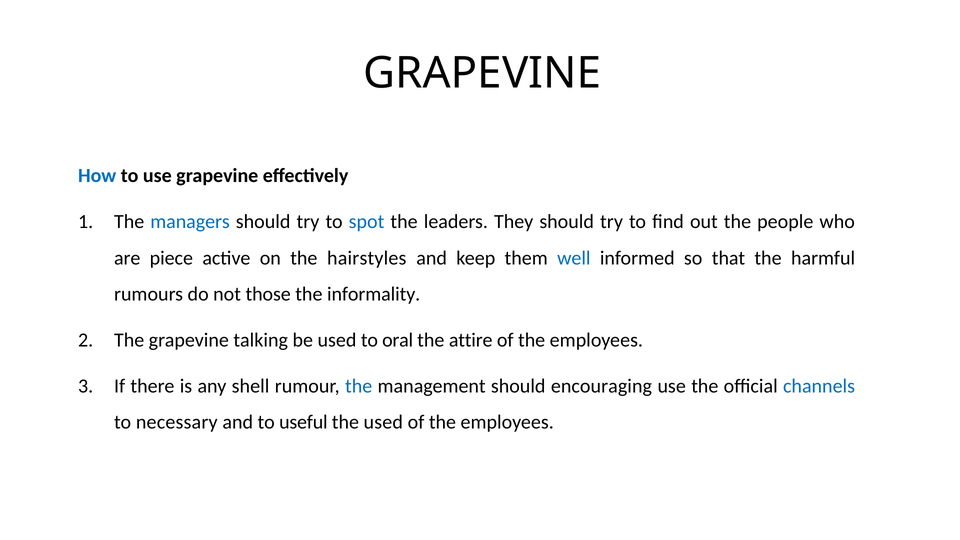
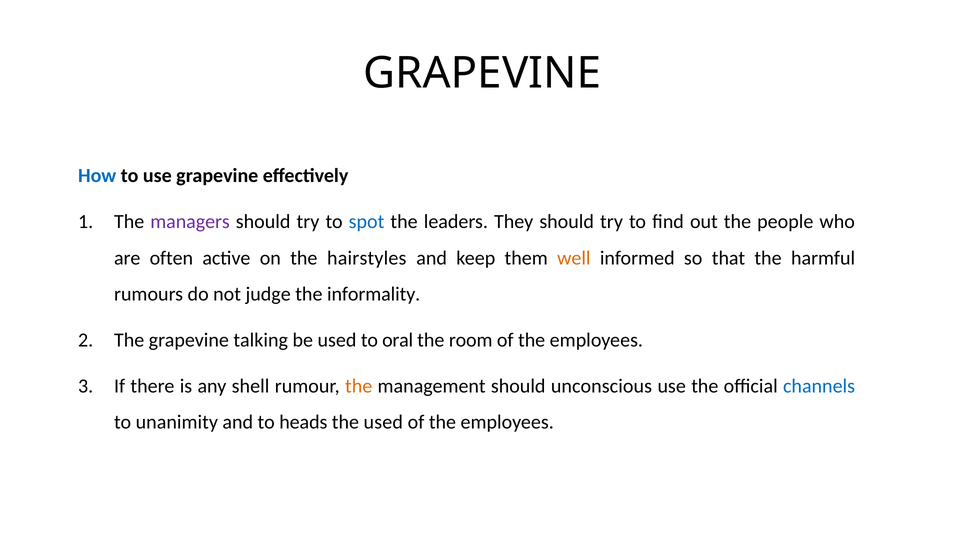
managers colour: blue -> purple (190, 222)
piece: piece -> often (171, 258)
well colour: blue -> orange (574, 258)
those: those -> judge (268, 294)
attire: attire -> room (471, 340)
the colour: blue -> orange (359, 386)
encouraging: encouraging -> unconscious (601, 386)
necessary: necessary -> unanimity (177, 422)
useful: useful -> heads (303, 422)
